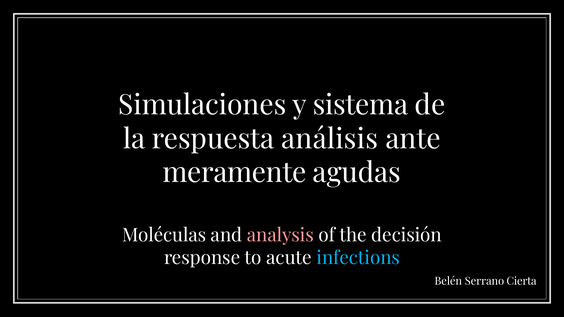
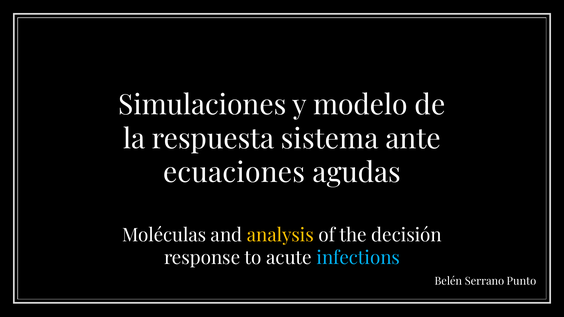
sistema: sistema -> modelo (360, 105)
análisis: análisis -> sistema (330, 139)
meramente: meramente -> ecuaciones (234, 173)
analysis colour: pink -> yellow (280, 235)
Cierta: Cierta -> Punto (521, 281)
